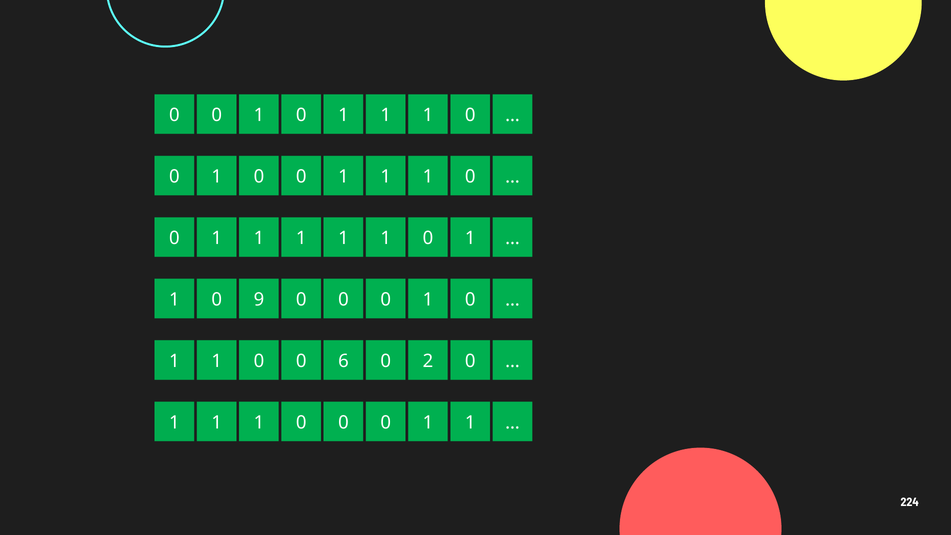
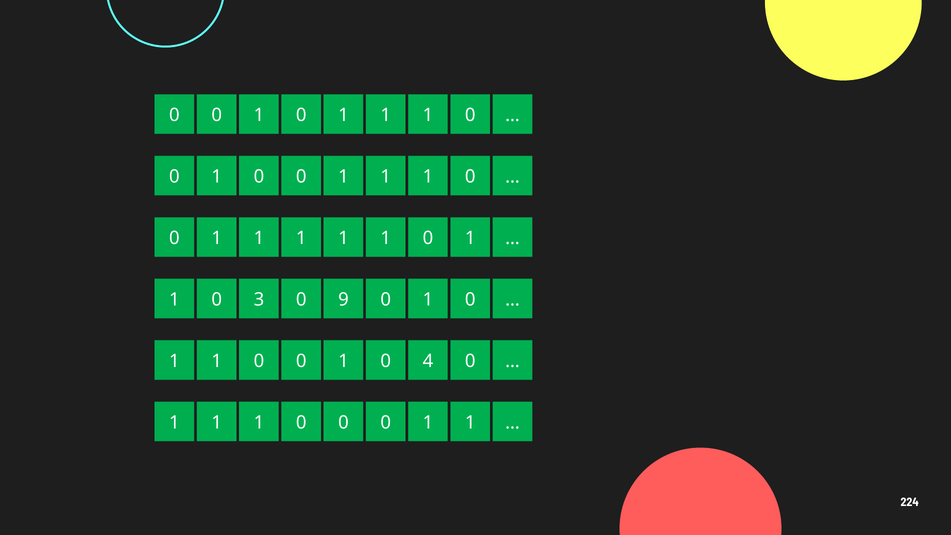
9: 9 -> 3 (259, 300)
0: 0 -> 9 (343, 300)
6: 6 -> 1 (343, 361)
2: 2 -> 4 (428, 361)
